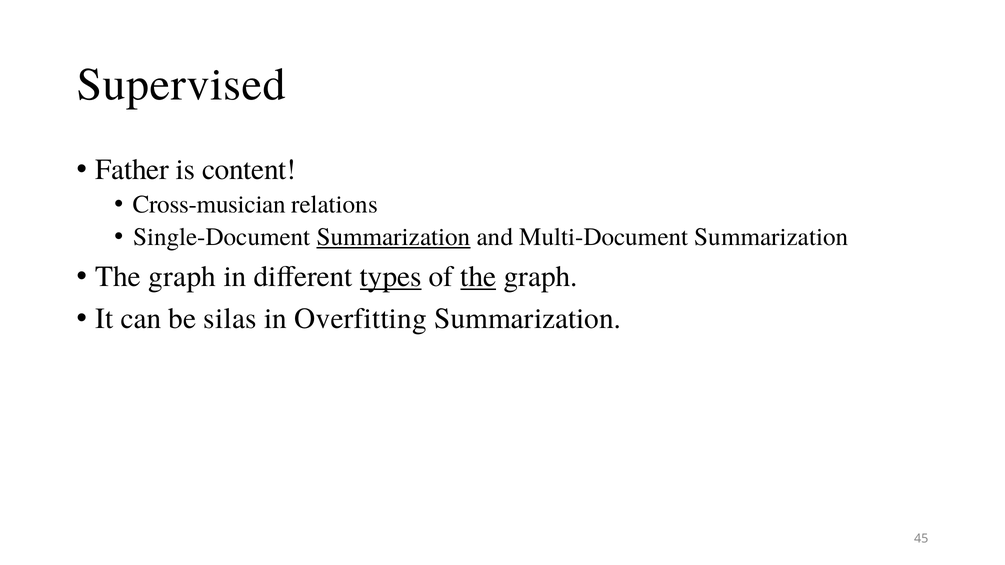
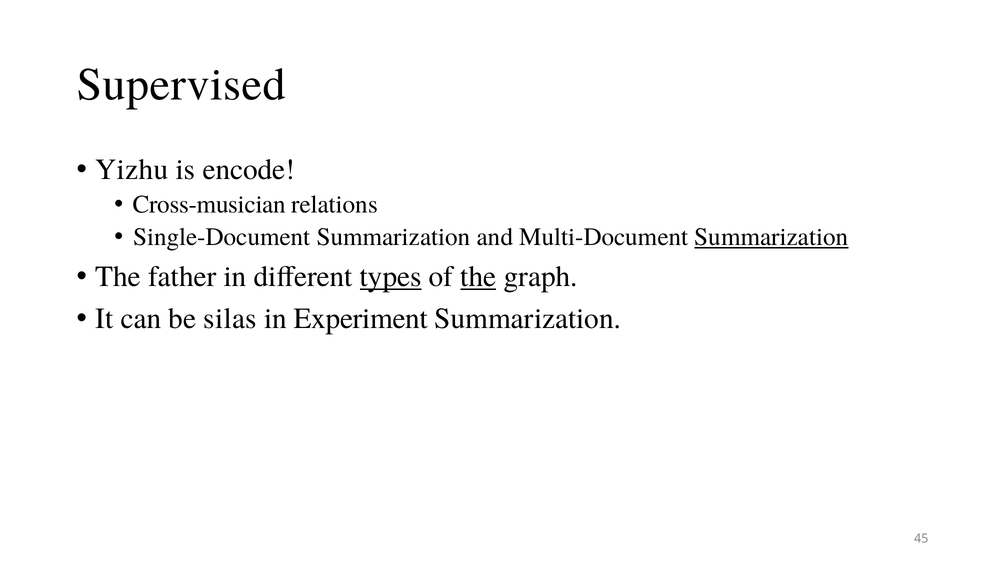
Father: Father -> Yizhu (132, 170)
content: content -> encode (249, 170)
Summarization underline: present -> none (394, 237)
Summarization underline: none -> present (771, 237)
graph: graph -> father (182, 277)
Overfitting: Overfitting -> Experiment (361, 319)
